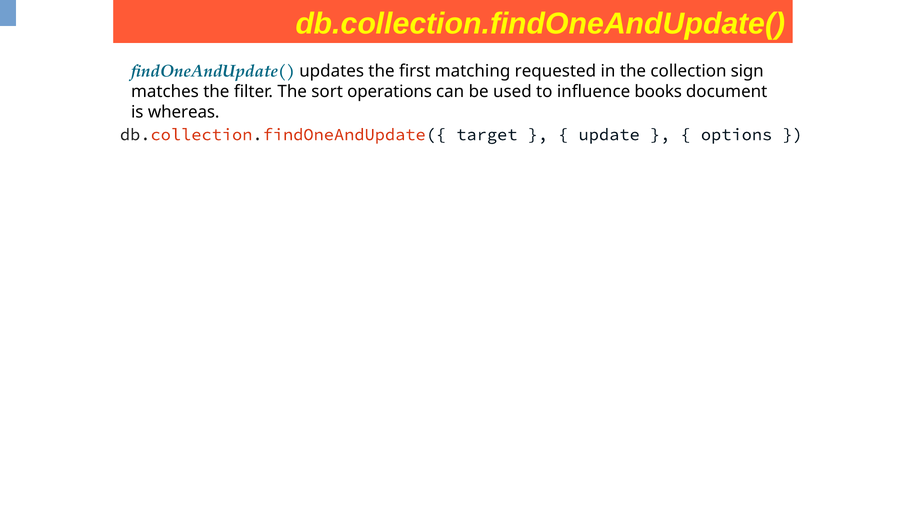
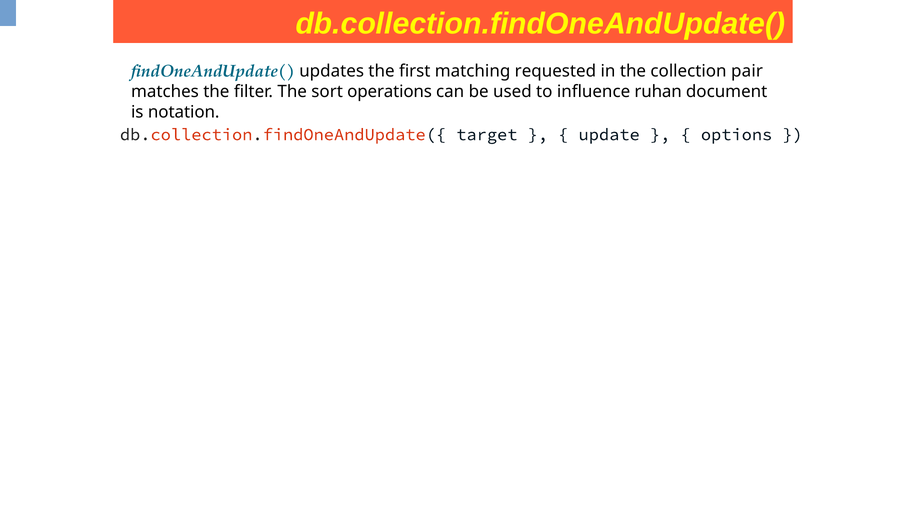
sign: sign -> pair (747, 71)
books: books -> ruhan (658, 92)
whereas: whereas -> notation (184, 112)
